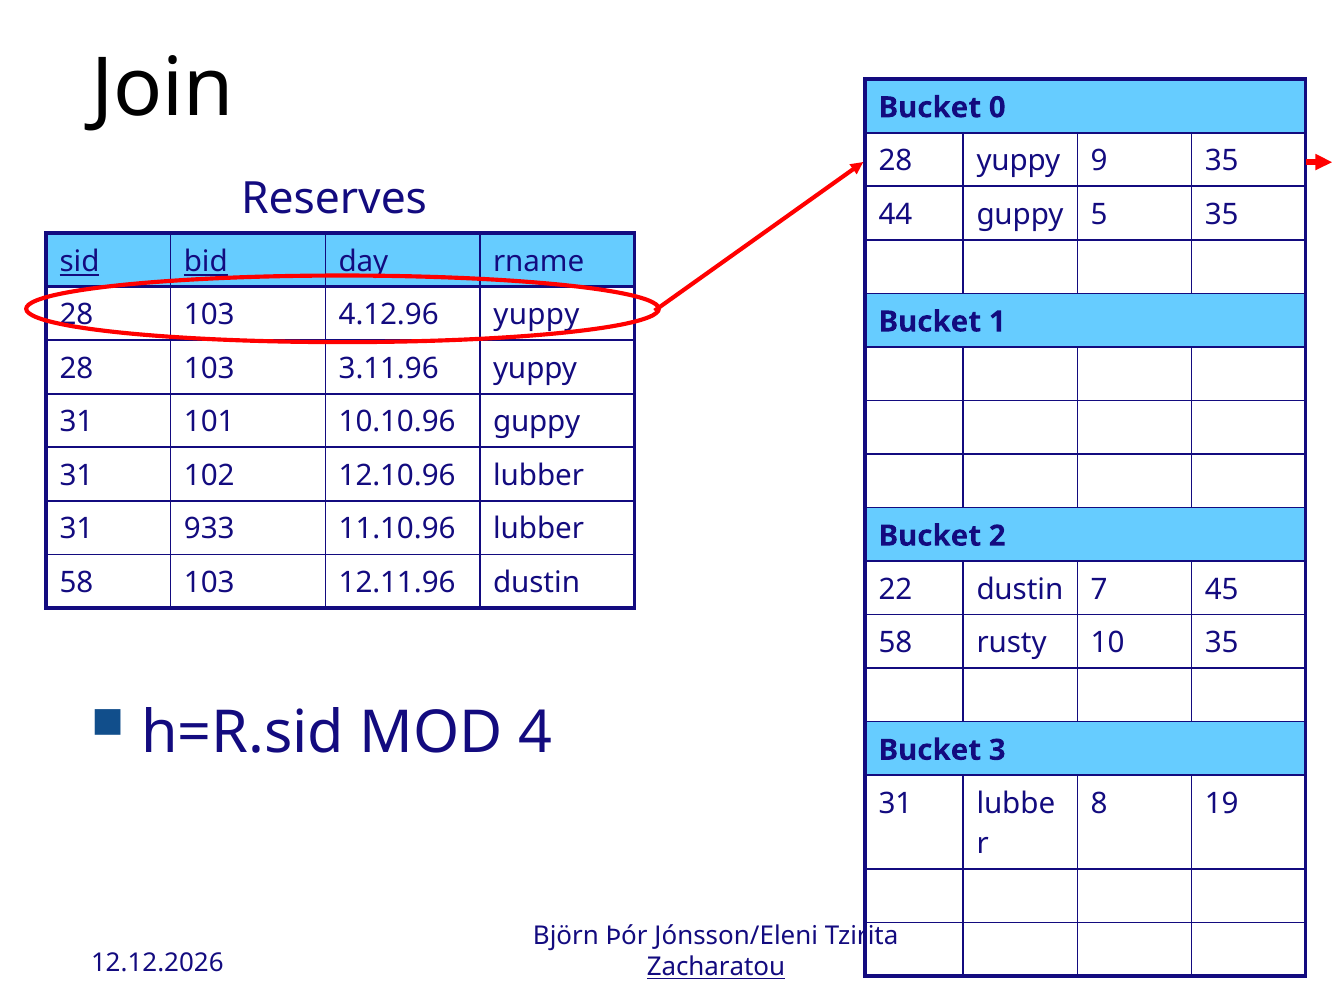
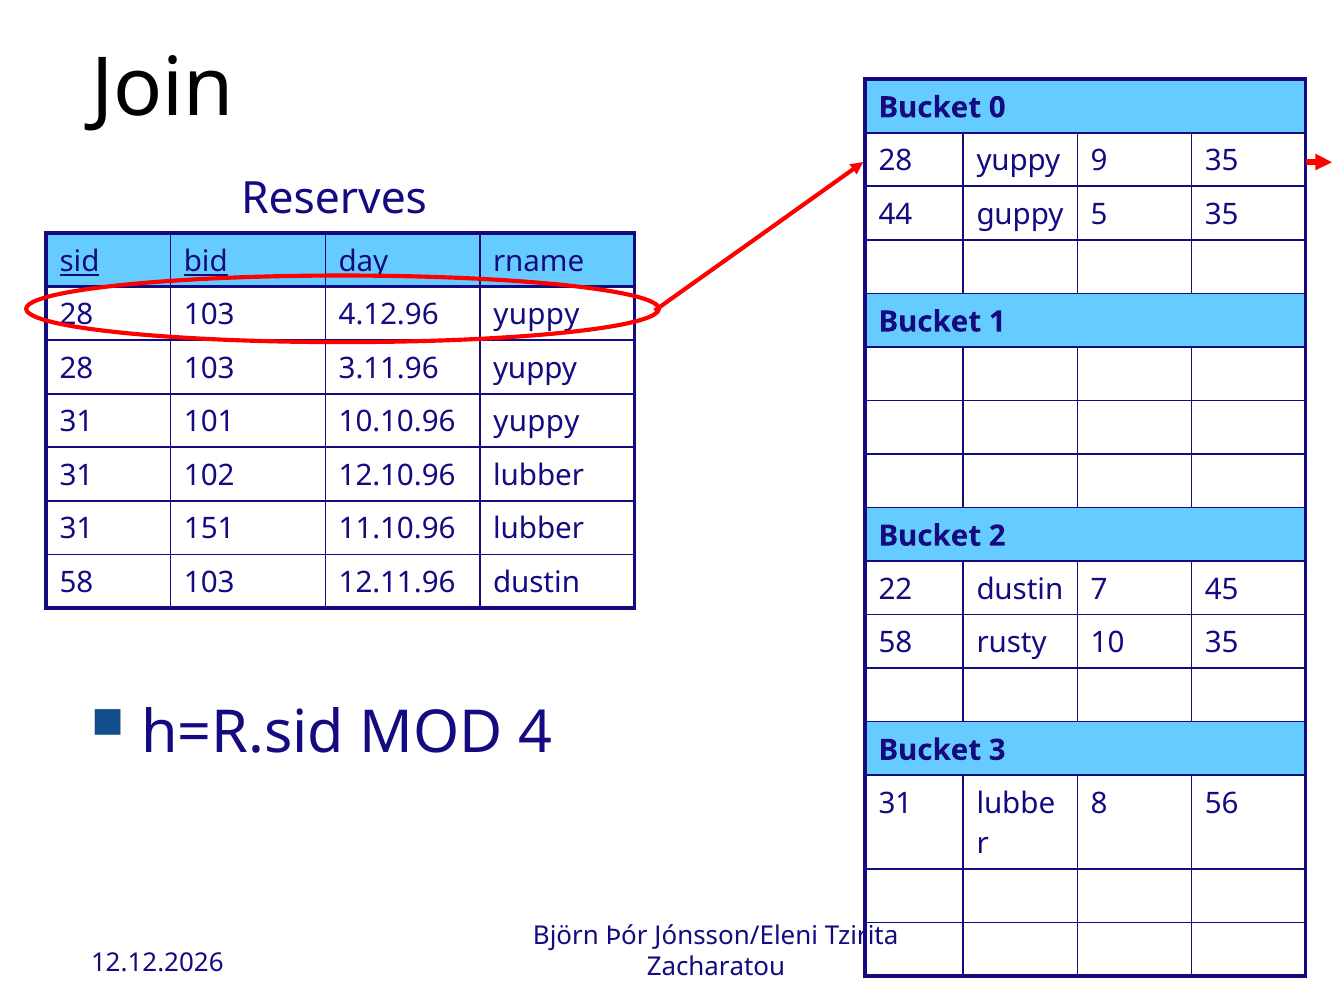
10.10.96 guppy: guppy -> yuppy (536, 422)
933: 933 -> 151 (209, 529)
19: 19 -> 56 (1222, 804)
Zacharatou underline: present -> none (716, 967)
